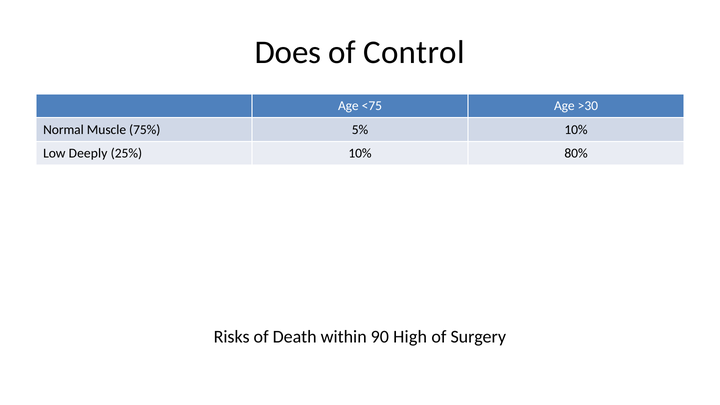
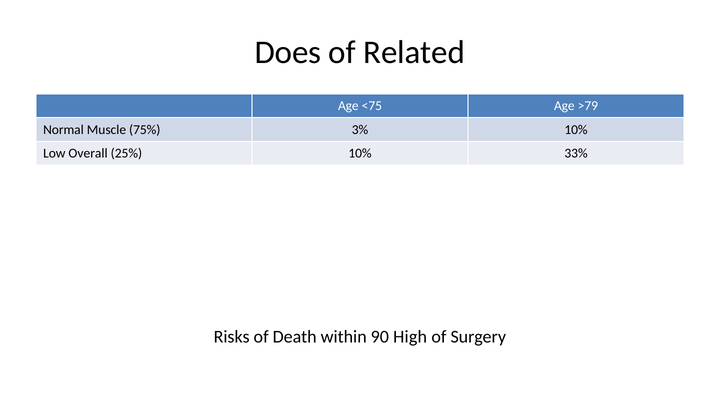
Control: Control -> Related (414, 52)
>30: >30 -> >79 (588, 106)
5%: 5% -> 3% (360, 130)
Deeply: Deeply -> Overall (88, 153)
80%: 80% -> 33% (576, 153)
